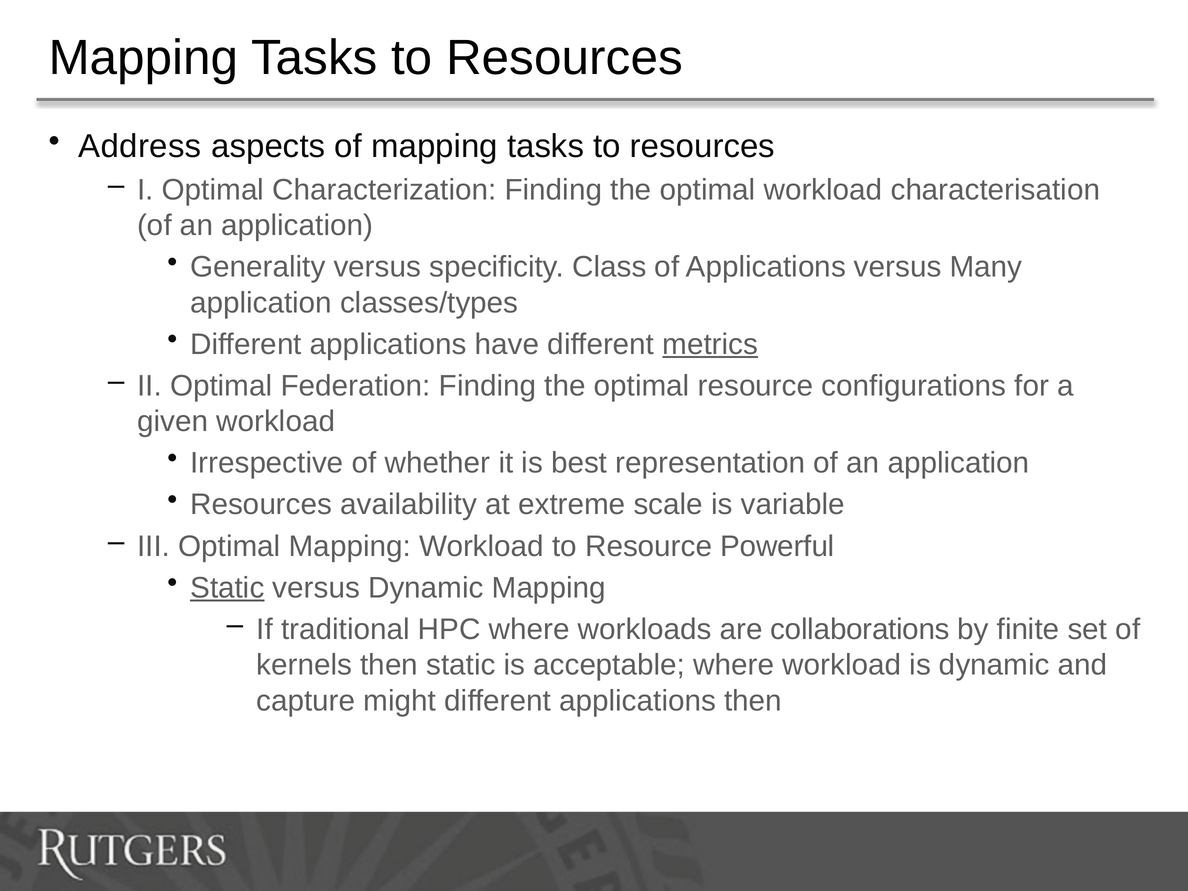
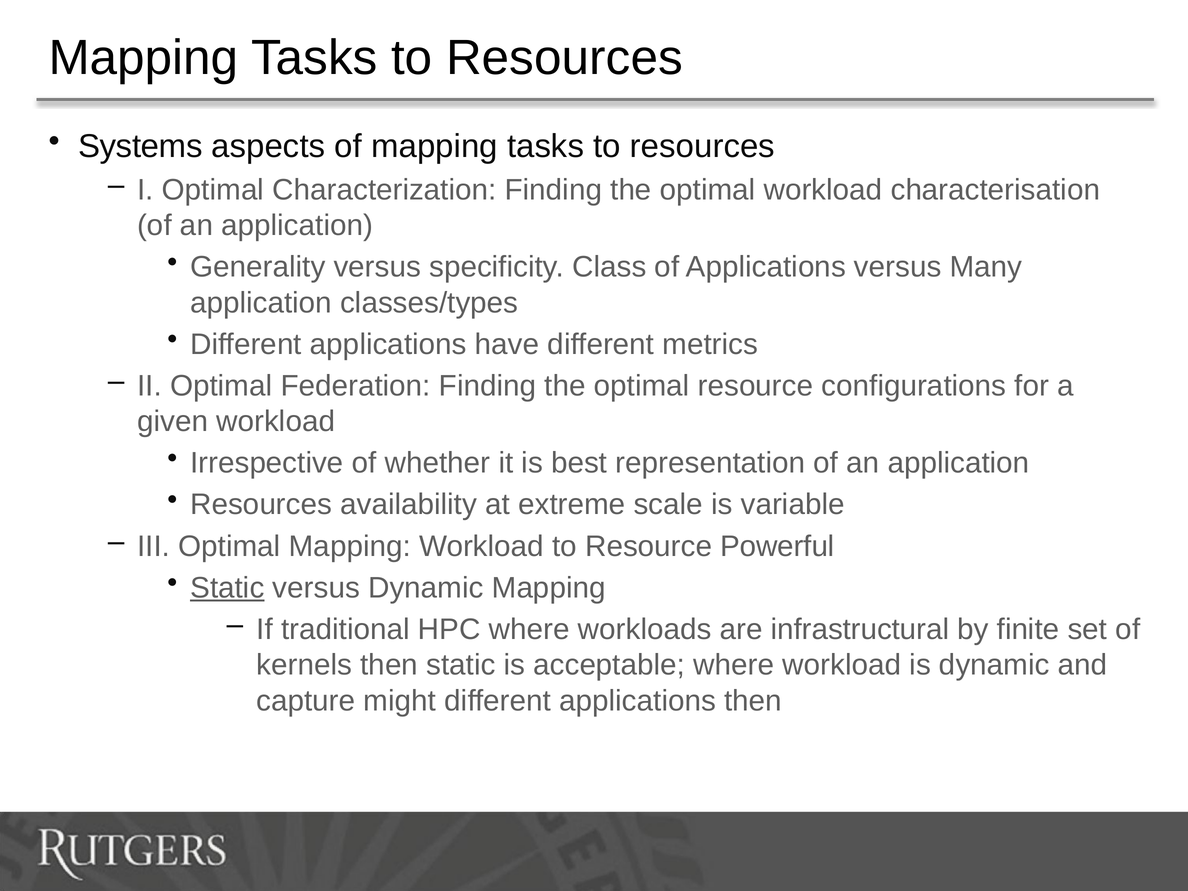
Address: Address -> Systems (140, 147)
metrics underline: present -> none (710, 344)
collaborations: collaborations -> infrastructural (860, 629)
